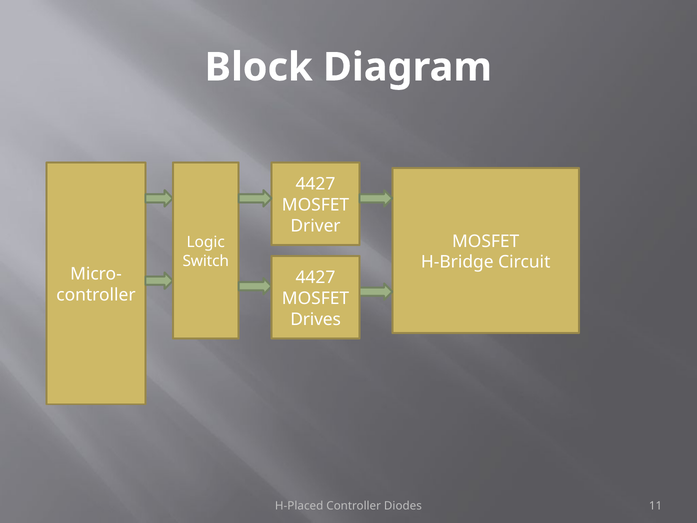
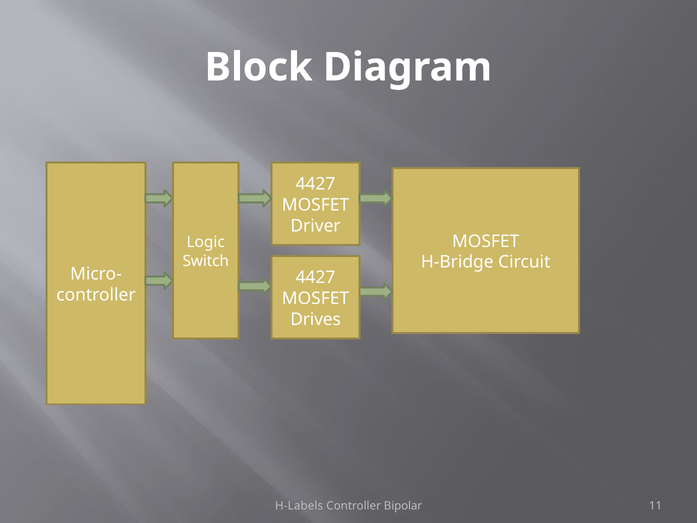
H-Placed: H-Placed -> H-Labels (299, 505)
Diodes: Diodes -> Bipolar (403, 505)
